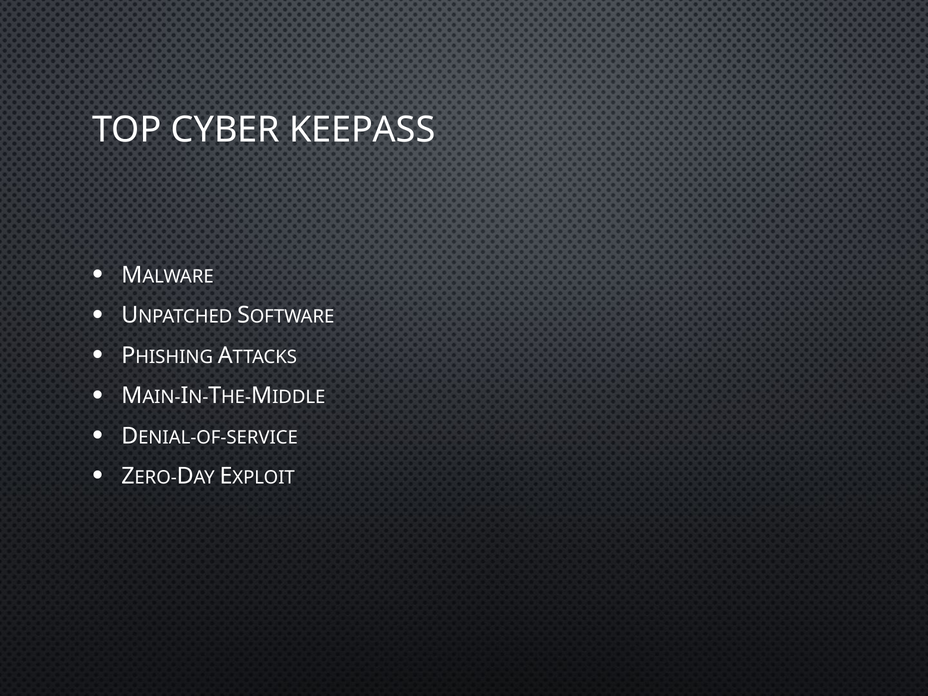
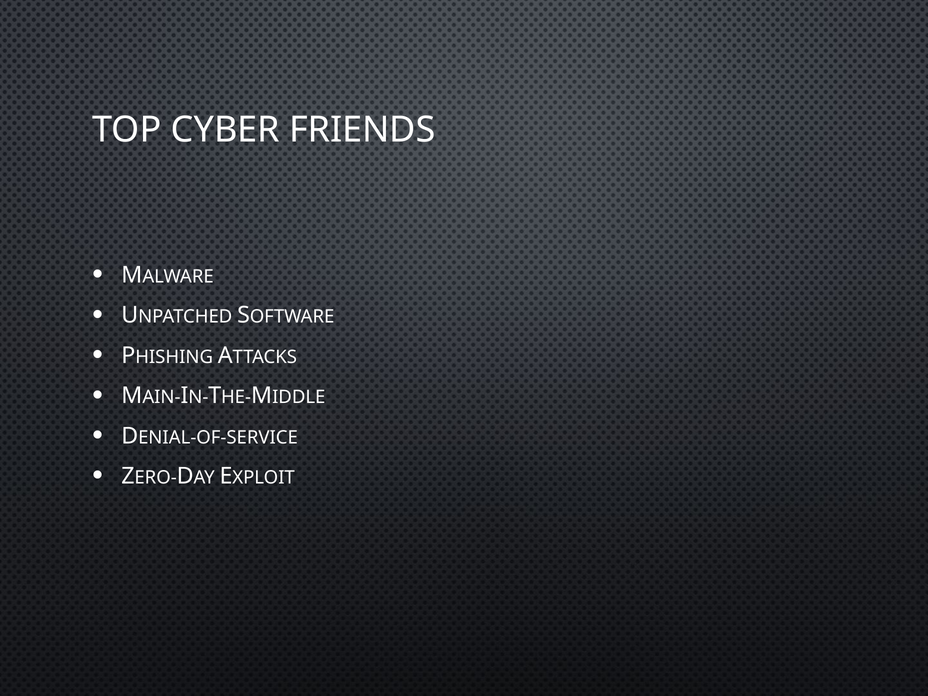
KEEPASS: KEEPASS -> FRIENDS (362, 130)
